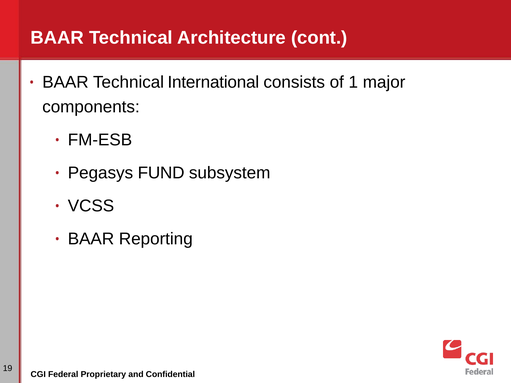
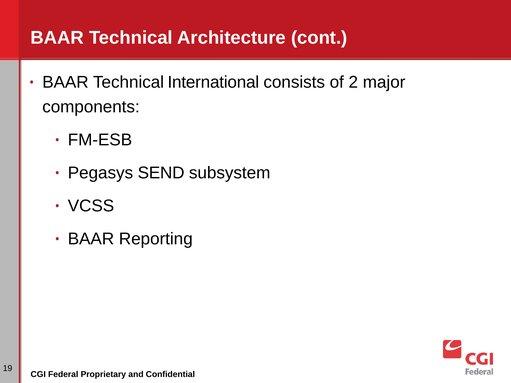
1: 1 -> 2 (353, 82)
FUND: FUND -> SEND (161, 173)
